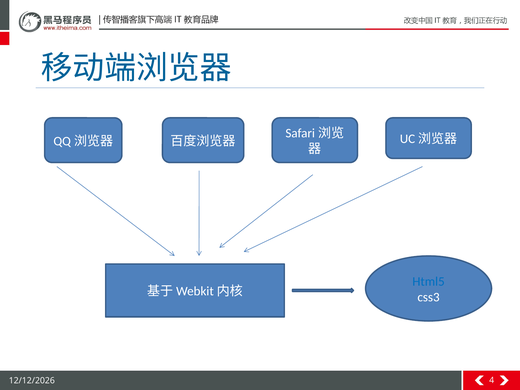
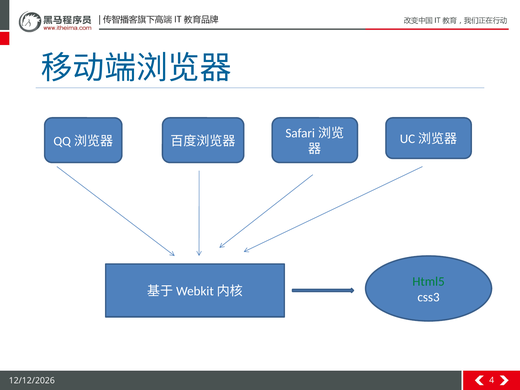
Html5 colour: blue -> green (429, 282)
